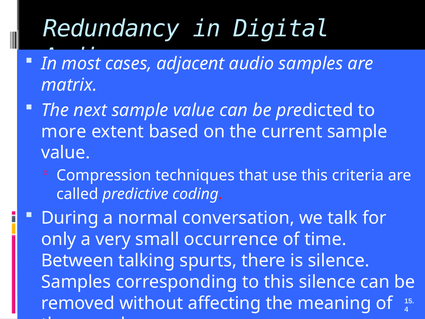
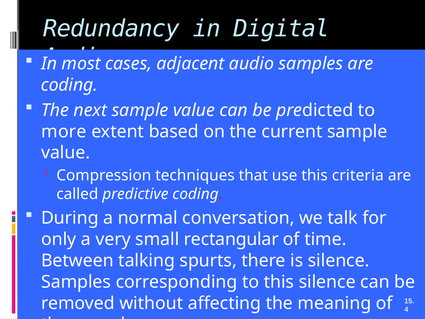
matrix: matrix -> coding (69, 85)
occurrence: occurrence -> rectangular (231, 239)
